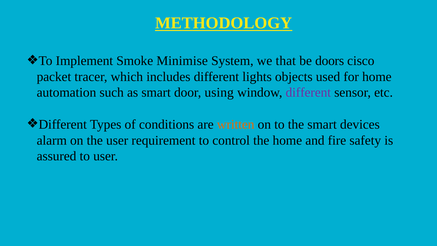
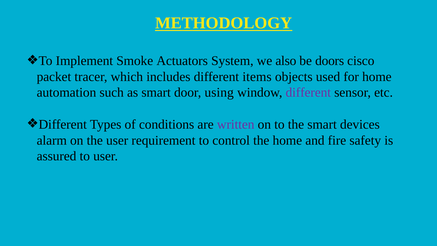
Minimise: Minimise -> Actuators (182, 61)
that: that -> also (286, 61)
lights: lights -> items (257, 77)
written colour: orange -> purple (236, 124)
